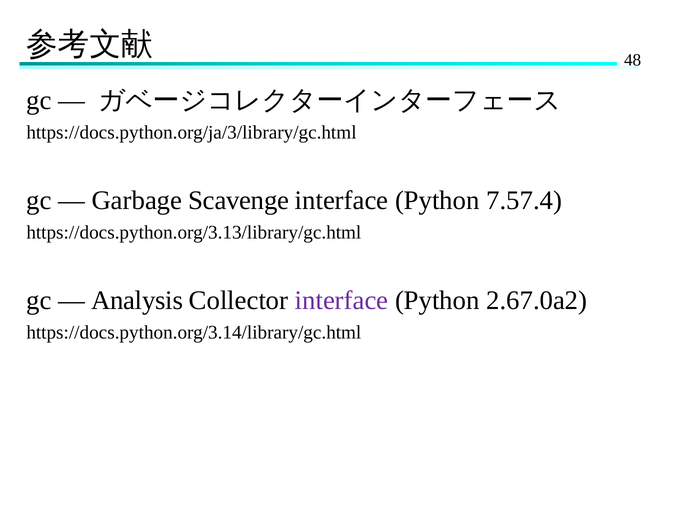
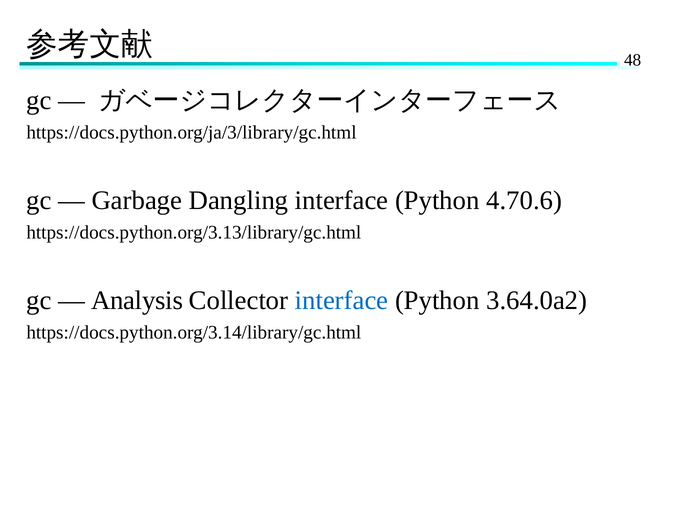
Scavenge: Scavenge -> Dangling (239, 201)
7.57.4: 7.57.4 -> 4.70.6 (524, 201)
interface colour: purple -> blue (342, 301)
2.67.0a2: 2.67.0a2 -> 3.64.0a2 (537, 301)
